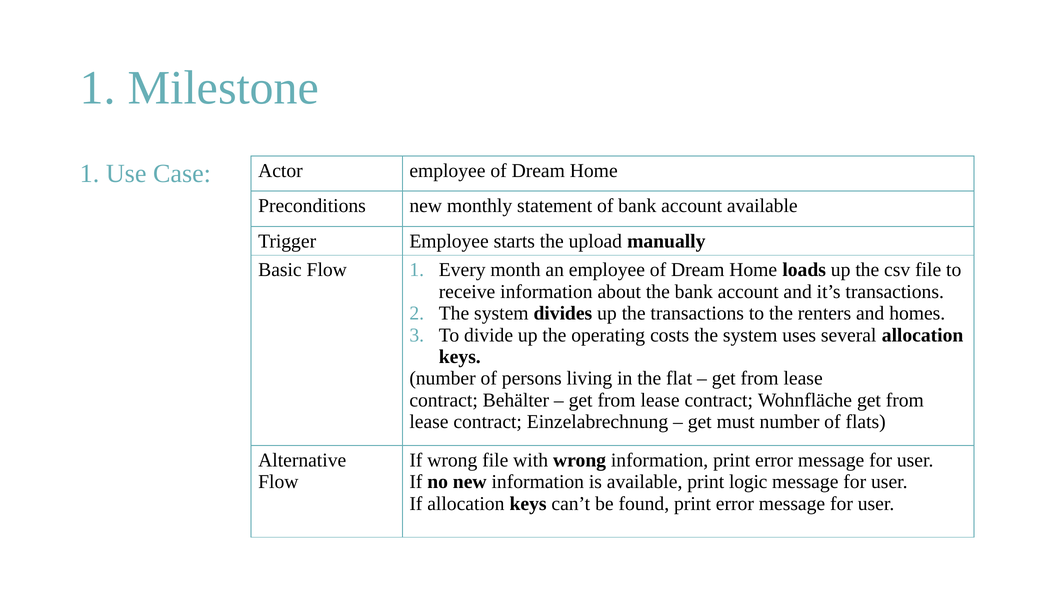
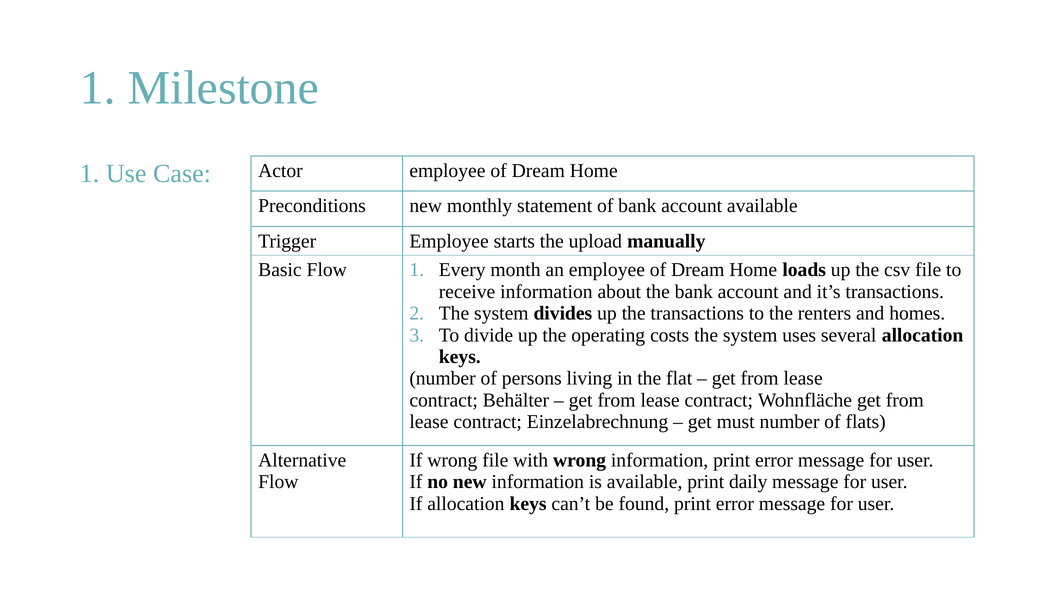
logic: logic -> daily (748, 481)
